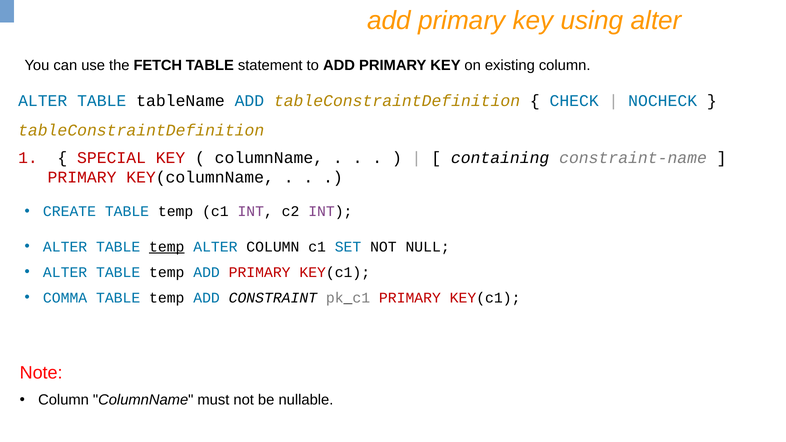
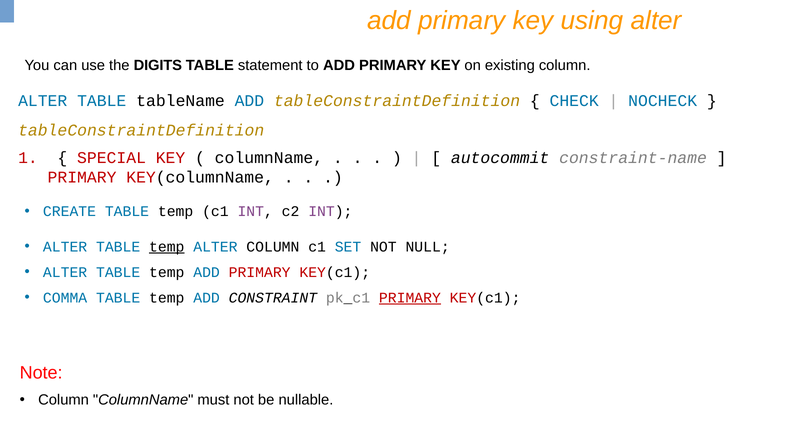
FETCH: FETCH -> DIGITS (158, 65)
containing: containing -> autocommit (500, 158)
PRIMARY underline: none -> present (410, 298)
